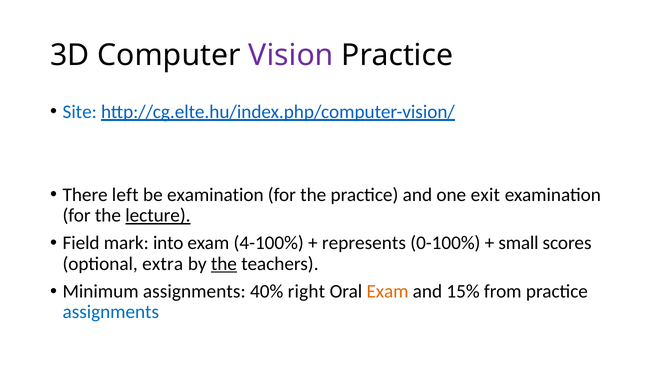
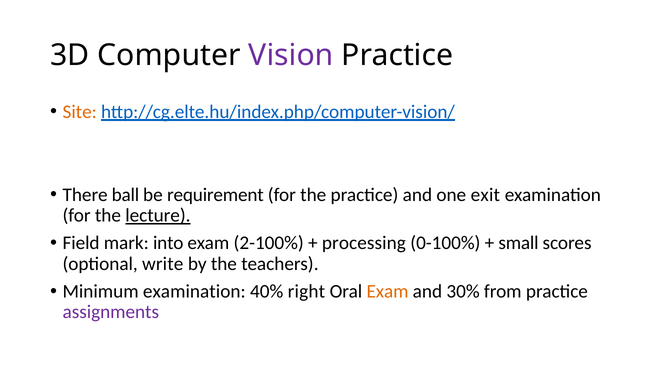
Site colour: blue -> orange (80, 112)
left: left -> ball (125, 195)
be examination: examination -> requirement (215, 195)
4-100%: 4-100% -> 2-100% (269, 243)
represents: represents -> processing (364, 243)
extra: extra -> write (163, 264)
the underline: present -> none (224, 264)
Minimum assignments: assignments -> examination (194, 291)
15%: 15% -> 30% (463, 291)
assignments colour: blue -> purple (111, 312)
